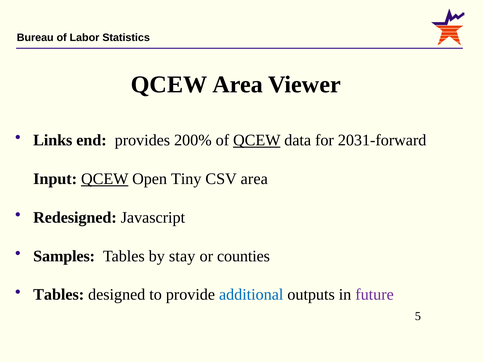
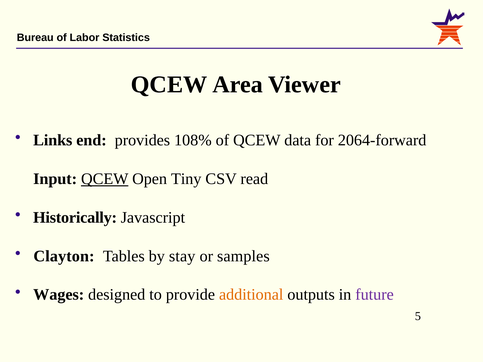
200%: 200% -> 108% (193, 140)
QCEW underline: present -> none (257, 140)
2031-forward: 2031-forward -> 2064-forward (382, 140)
CSV area: area -> read (254, 179)
Redesigned: Redesigned -> Historically (75, 218)
Samples: Samples -> Clayton (64, 256)
counties: counties -> samples (243, 256)
Tables: Tables -> Wages (59, 295)
additional colour: blue -> orange (251, 295)
